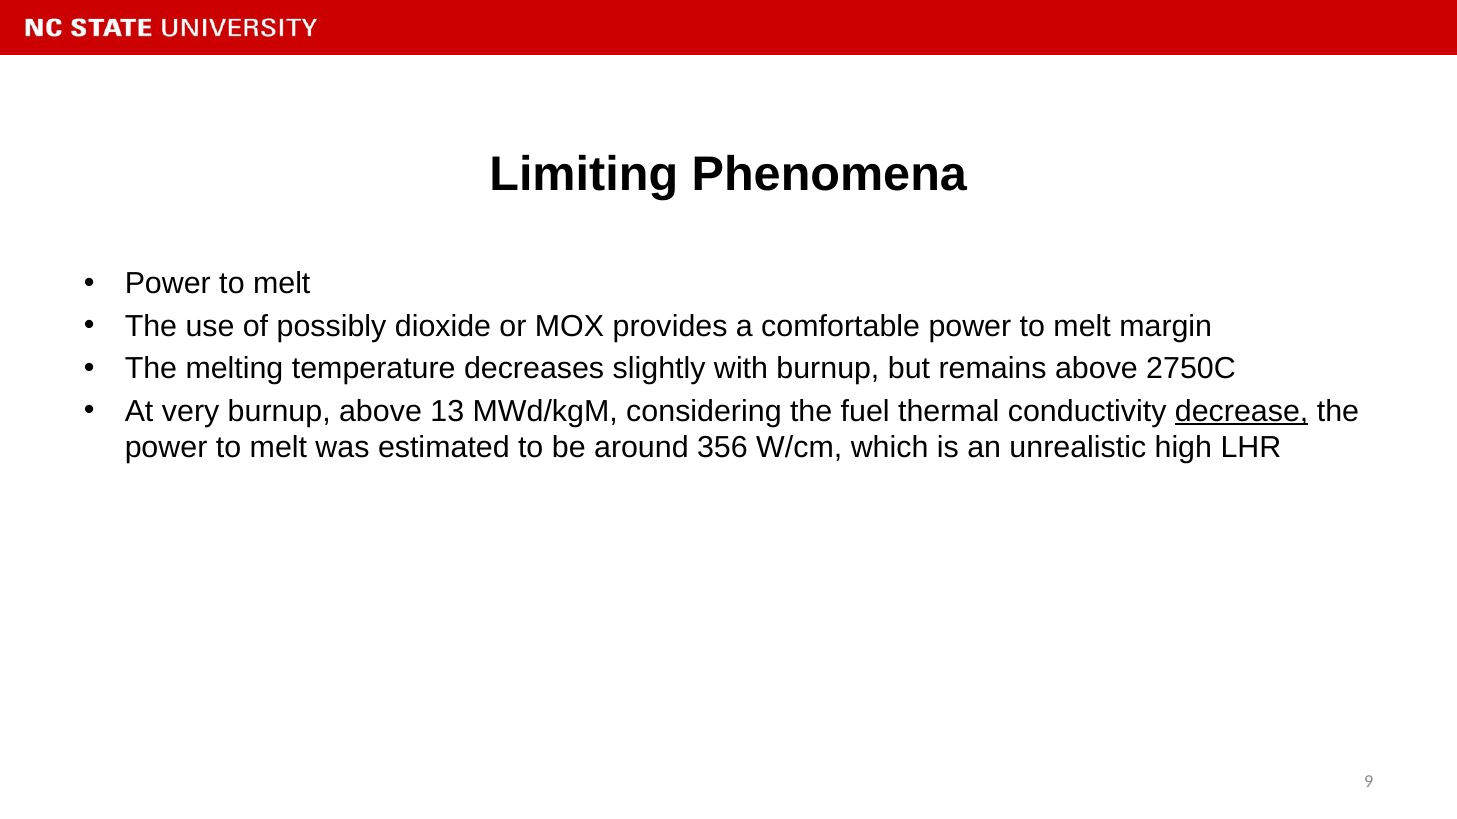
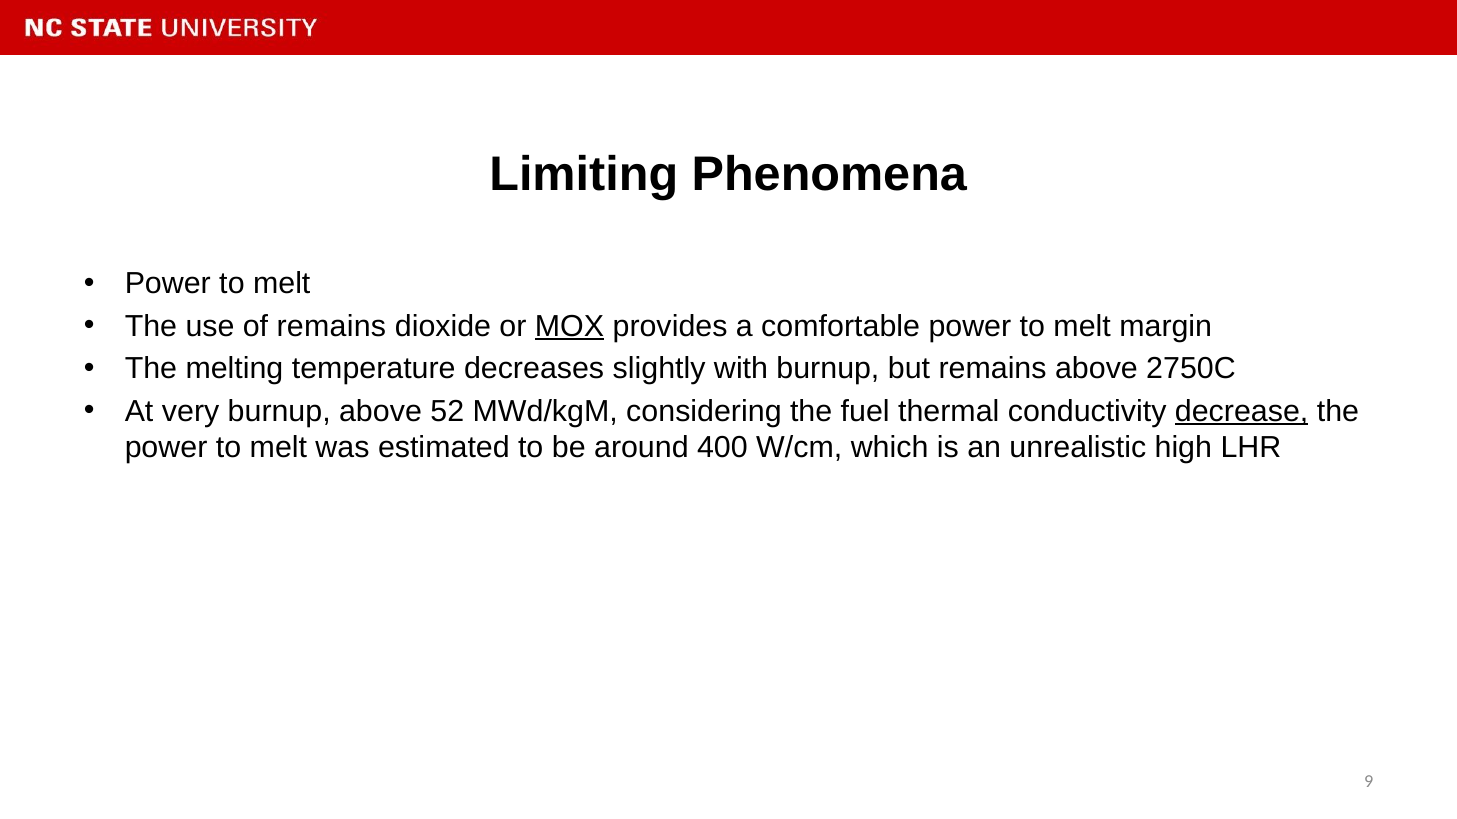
of possibly: possibly -> remains (331, 326)
MOX underline: none -> present (569, 326)
13: 13 -> 52 (447, 411)
356: 356 -> 400 (722, 448)
